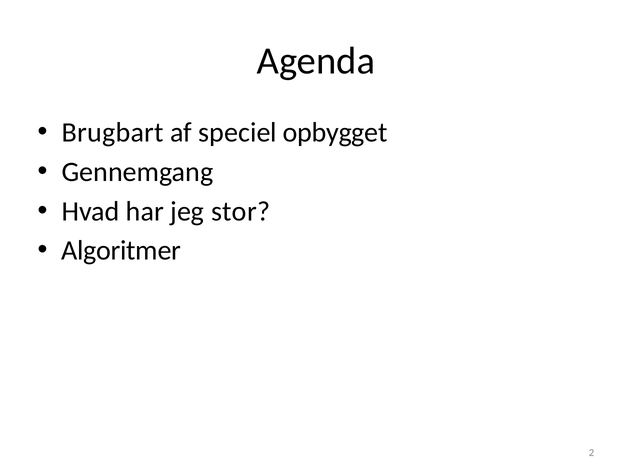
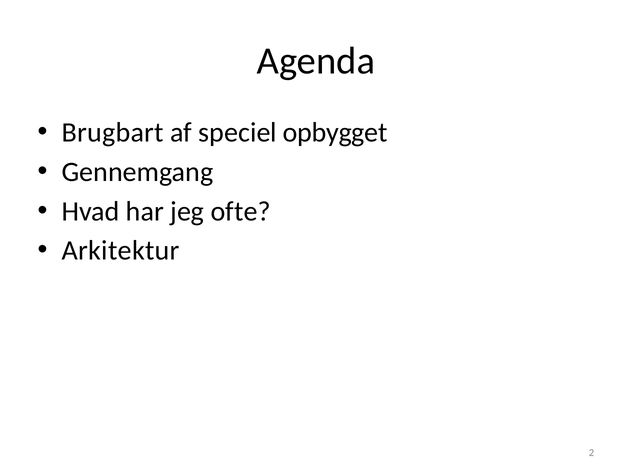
stor: stor -> ofte (241, 211)
Algoritmer: Algoritmer -> Arkitektur (121, 251)
